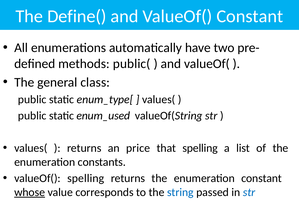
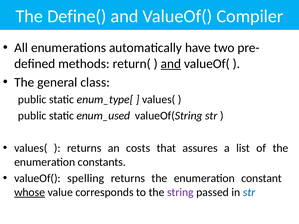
ValueOf( Constant: Constant -> Compiler (250, 16)
public(: public( -> return( (132, 64)
and underline: none -> present (171, 64)
price: price -> costs (138, 148)
that spelling: spelling -> assures (200, 148)
string colour: blue -> purple (180, 192)
